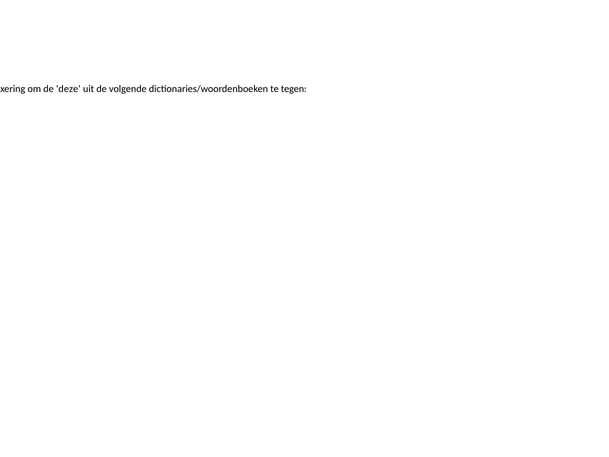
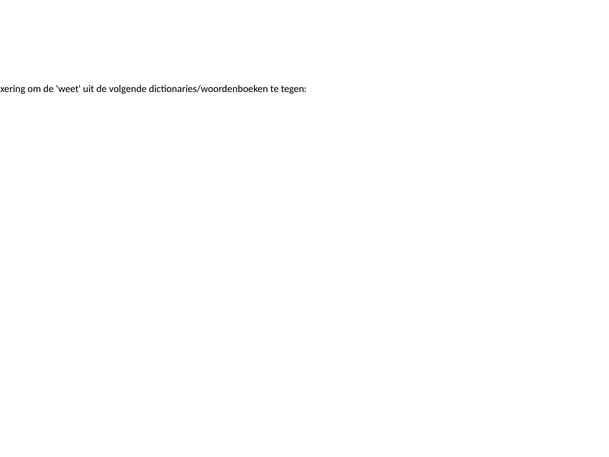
deze: deze -> weet (68, 89)
